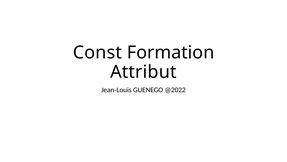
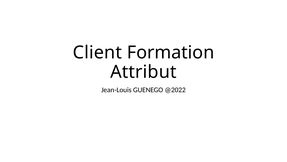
Const: Const -> Client (97, 52)
